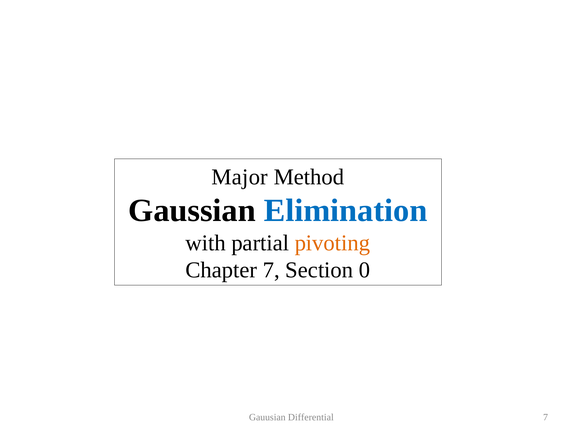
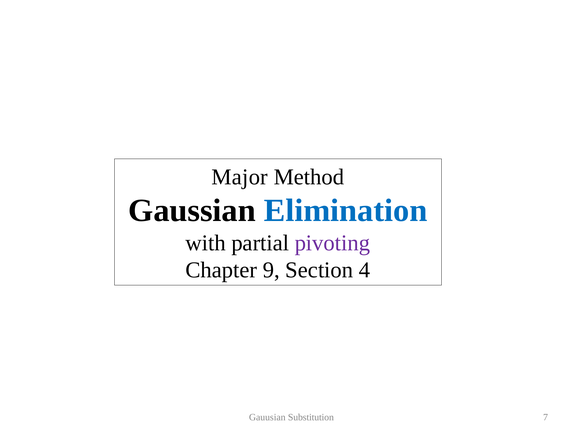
pivoting colour: orange -> purple (332, 243)
Chapter 7: 7 -> 9 (271, 270)
0: 0 -> 4 (364, 270)
Differential: Differential -> Substitution (311, 418)
